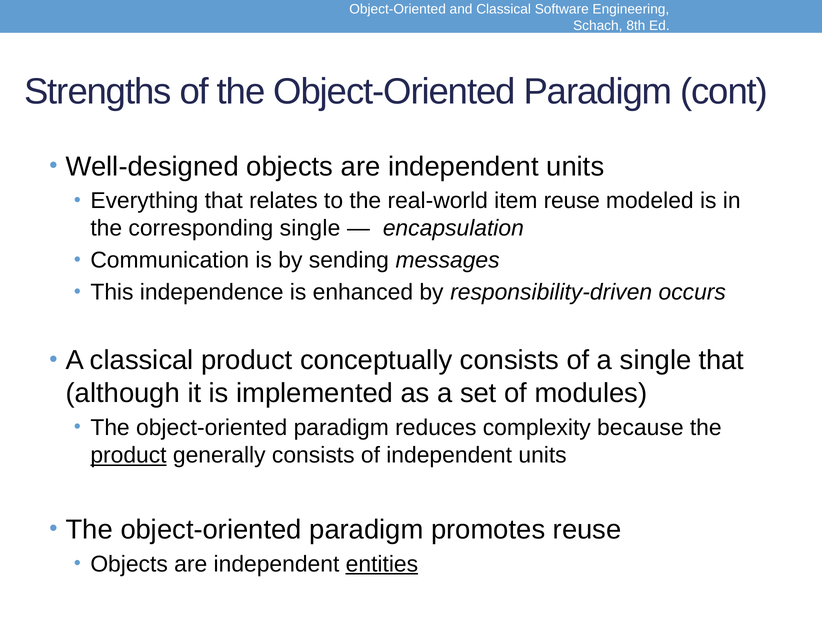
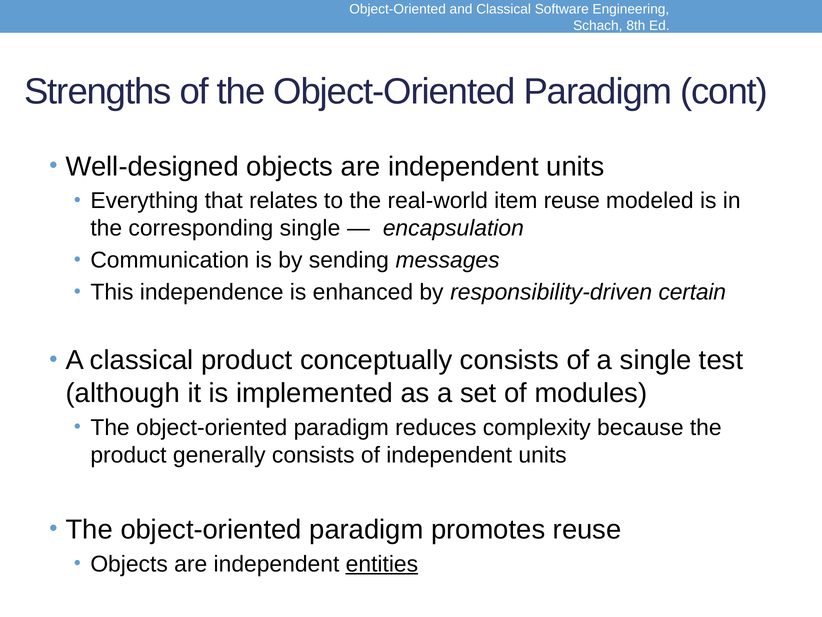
occurs: occurs -> certain (692, 292)
single that: that -> test (721, 360)
product underline: present -> none (128, 455)
